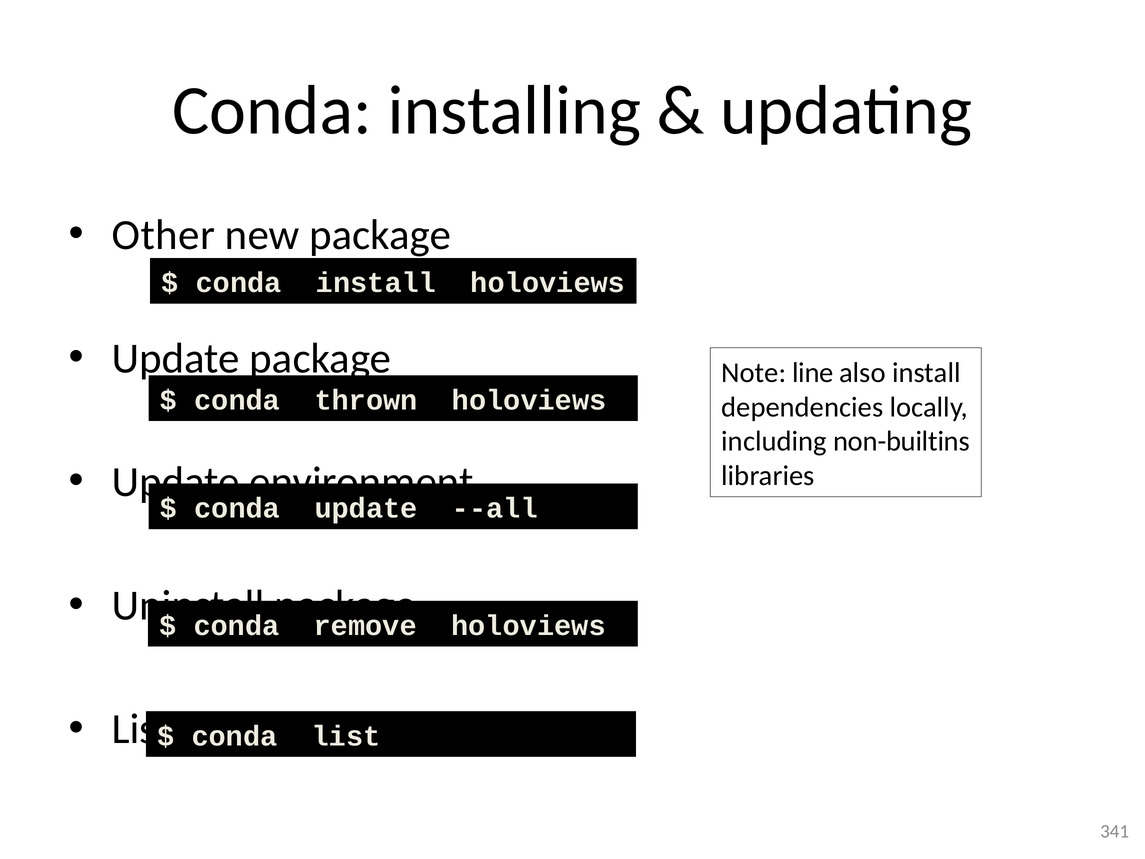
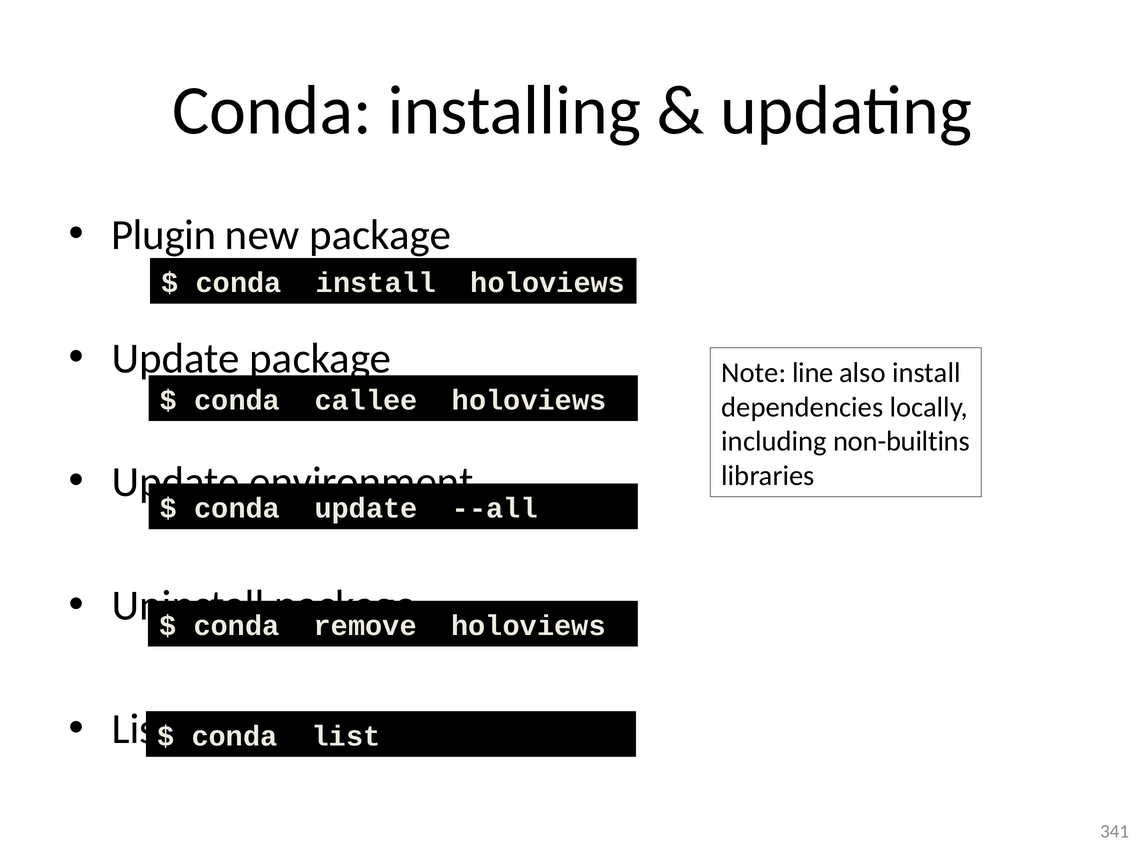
Other: Other -> Plugin (164, 235)
thrown: thrown -> callee (366, 400)
